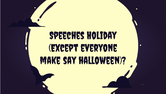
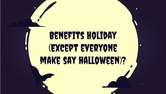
Speeches: Speeches -> Benefits (67, 35)
